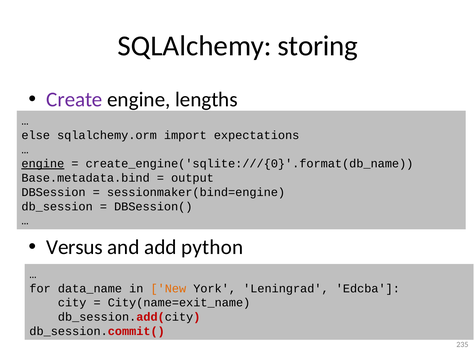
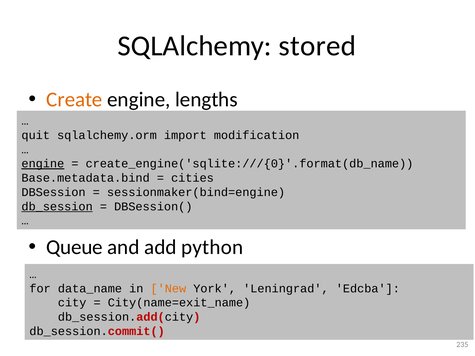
storing: storing -> stored (317, 46)
Create colour: purple -> orange (74, 100)
else: else -> quit (36, 135)
expectations: expectations -> modification (257, 135)
output: output -> cities (192, 178)
db_session underline: none -> present (57, 207)
Versus: Versus -> Queue (74, 247)
